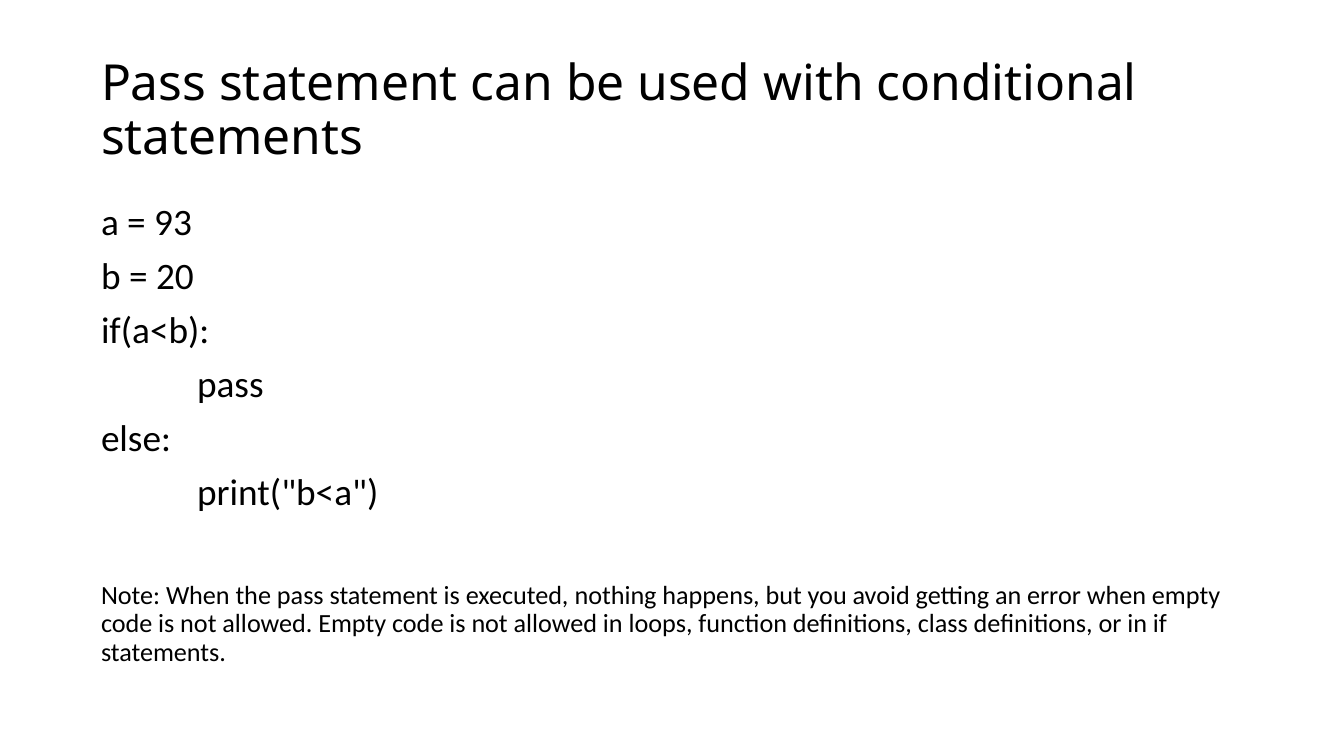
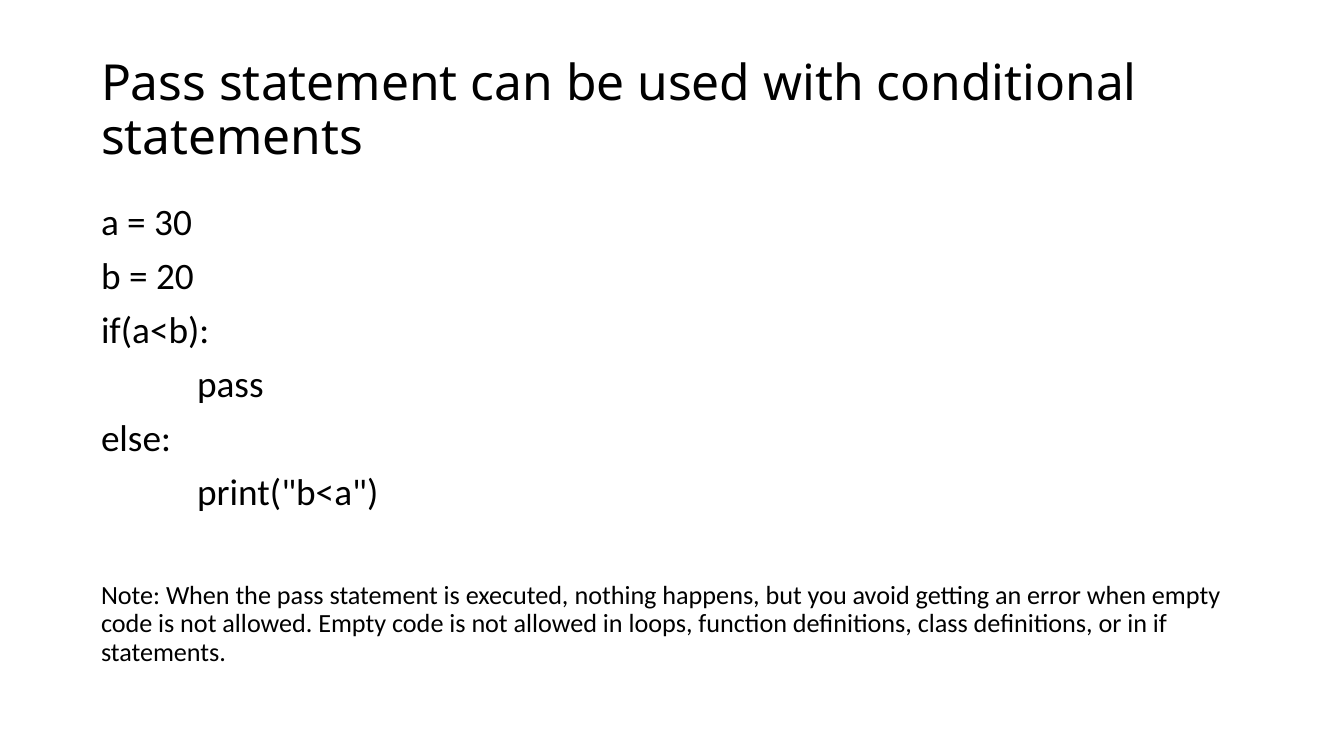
93: 93 -> 30 (173, 223)
